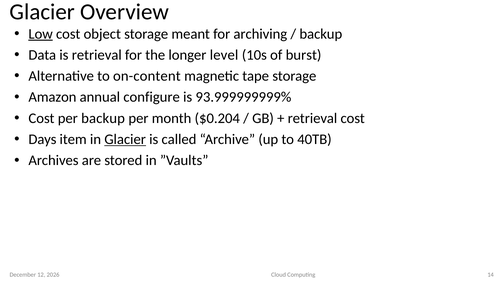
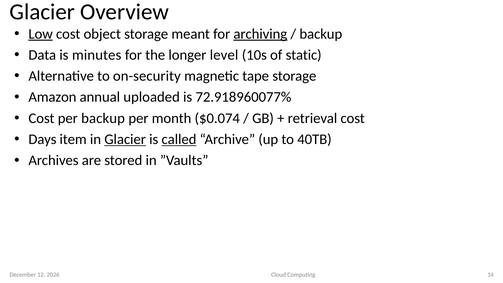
archiving underline: none -> present (260, 34)
is retrieval: retrieval -> minutes (97, 55)
burst: burst -> static (304, 55)
on-content: on-content -> on-security (147, 76)
configure: configure -> uploaded (152, 97)
93.999999999%: 93.999999999% -> 72.918960077% (243, 97)
$0.204: $0.204 -> $0.074 (217, 118)
called underline: none -> present (179, 139)
